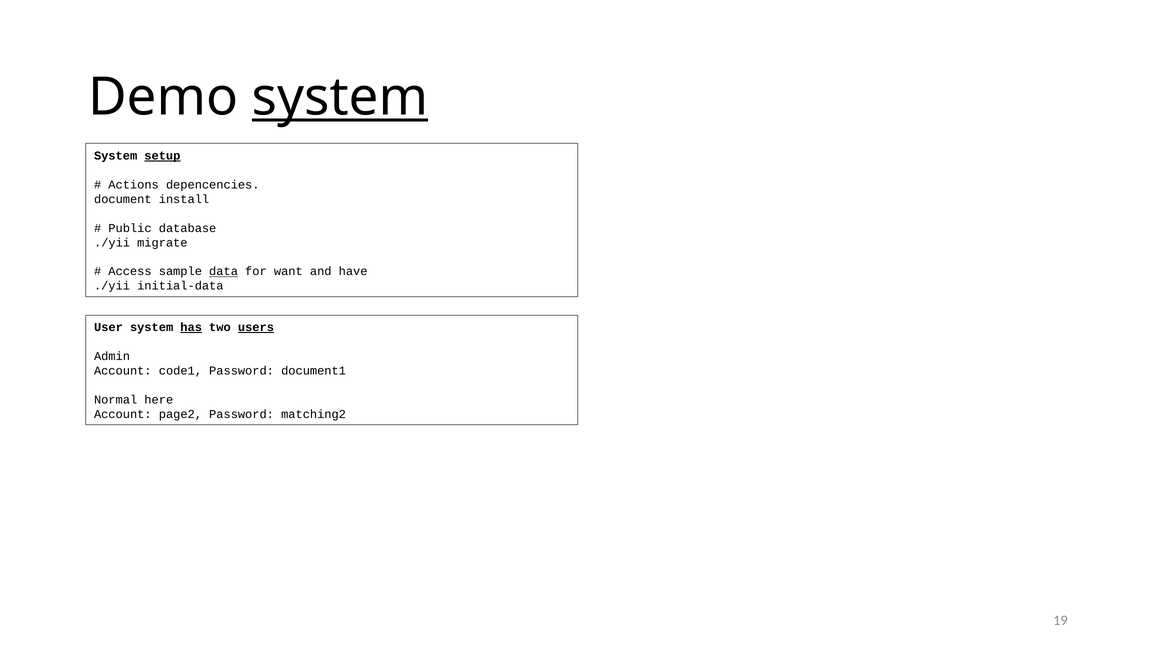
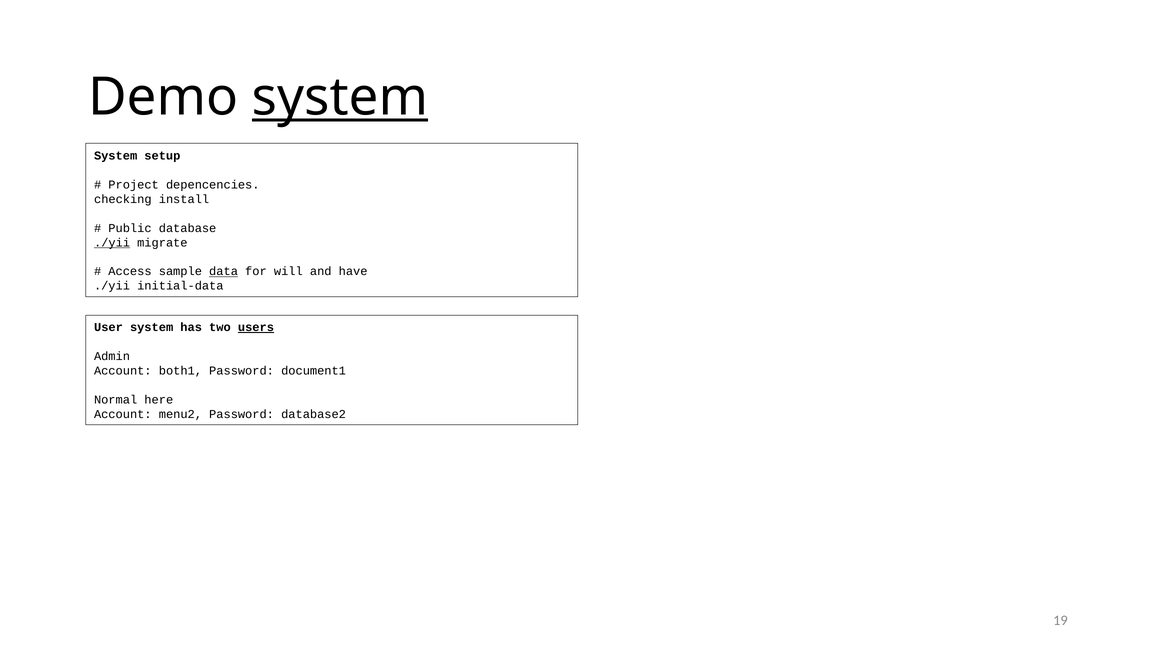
setup underline: present -> none (162, 156)
Actions: Actions -> Project (134, 185)
document: document -> checking (123, 199)
./yii underline: none -> present (112, 243)
want: want -> will (288, 272)
has underline: present -> none (191, 327)
code1: code1 -> both1 (180, 371)
page2: page2 -> menu2 (180, 414)
matching2: matching2 -> database2 (314, 414)
